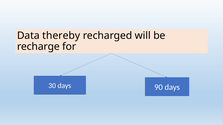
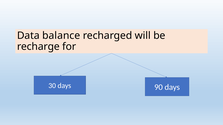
thereby: thereby -> balance (61, 36)
